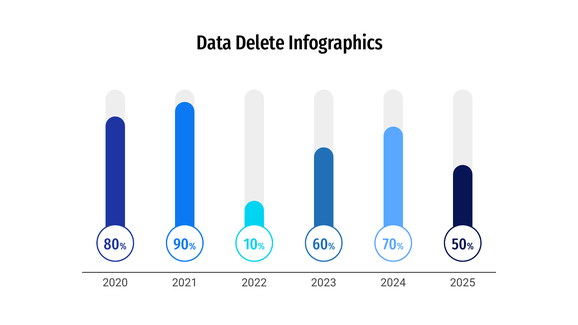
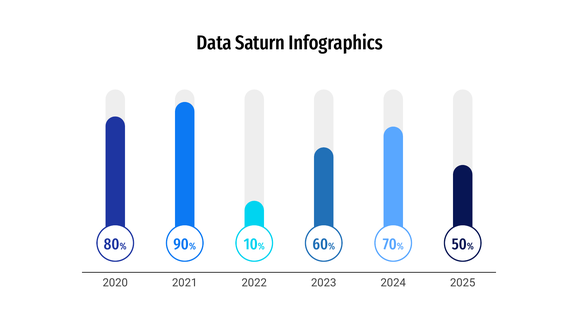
Delete: Delete -> Saturn (260, 43)
